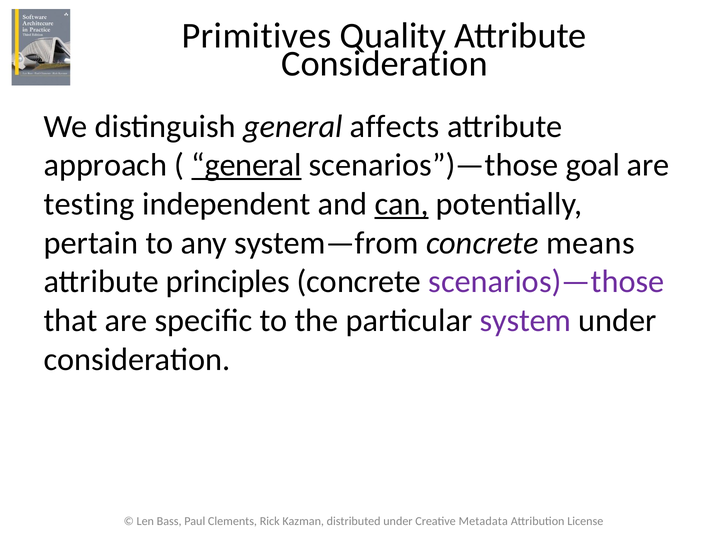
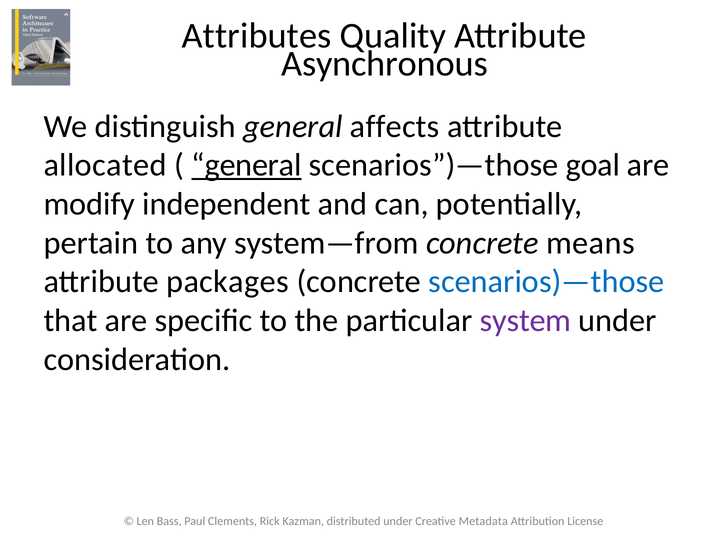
Primitives: Primitives -> Attributes (257, 36)
Consideration: Consideration -> Asynchronous (385, 64)
approach: approach -> allocated (105, 165)
testing: testing -> modify (89, 204)
can underline: present -> none (402, 204)
principles: principles -> packages (228, 282)
scenarios)—those colour: purple -> blue (546, 282)
